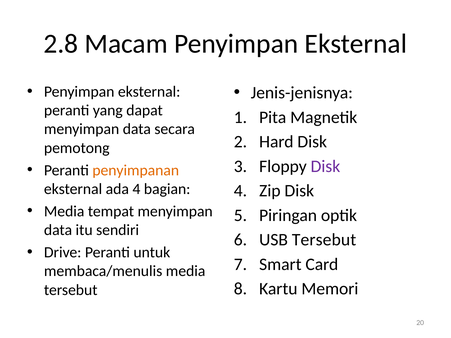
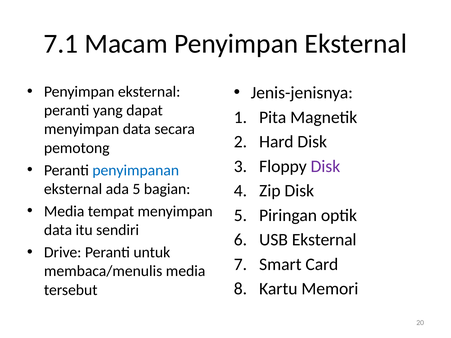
2.8: 2.8 -> 7.1 (61, 44)
penyimpanan colour: orange -> blue (136, 170)
ada 4: 4 -> 5 (136, 189)
USB Tersebut: Tersebut -> Eksternal (324, 240)
